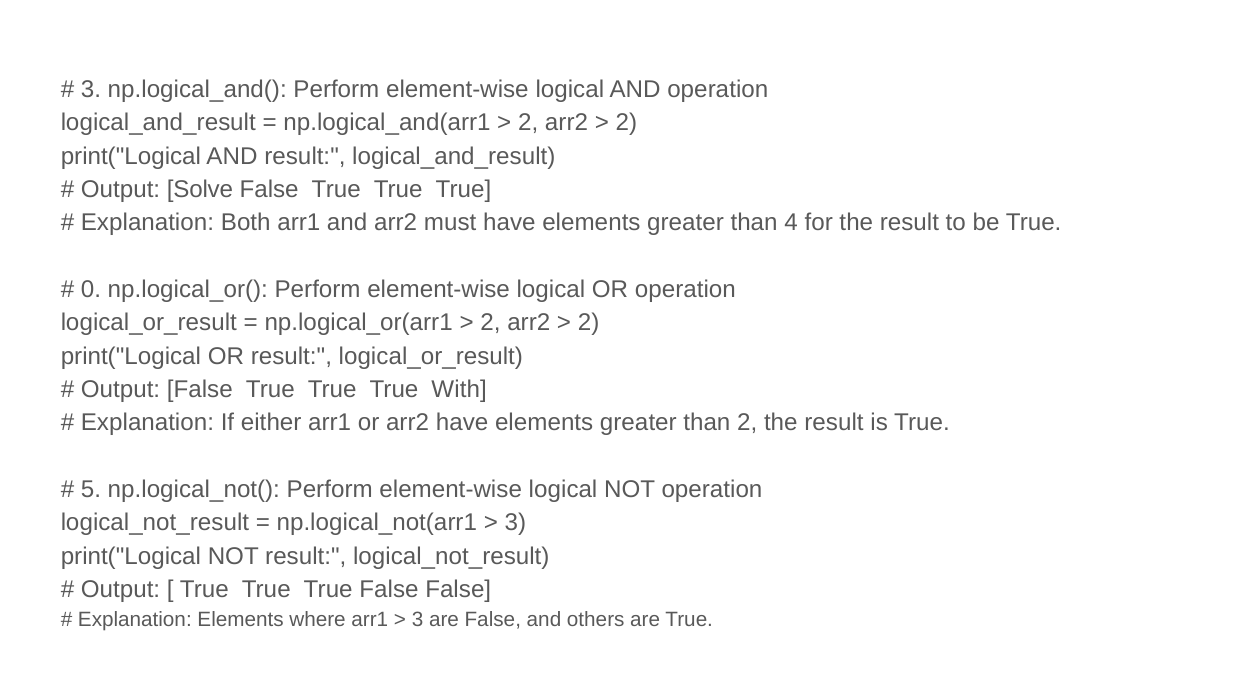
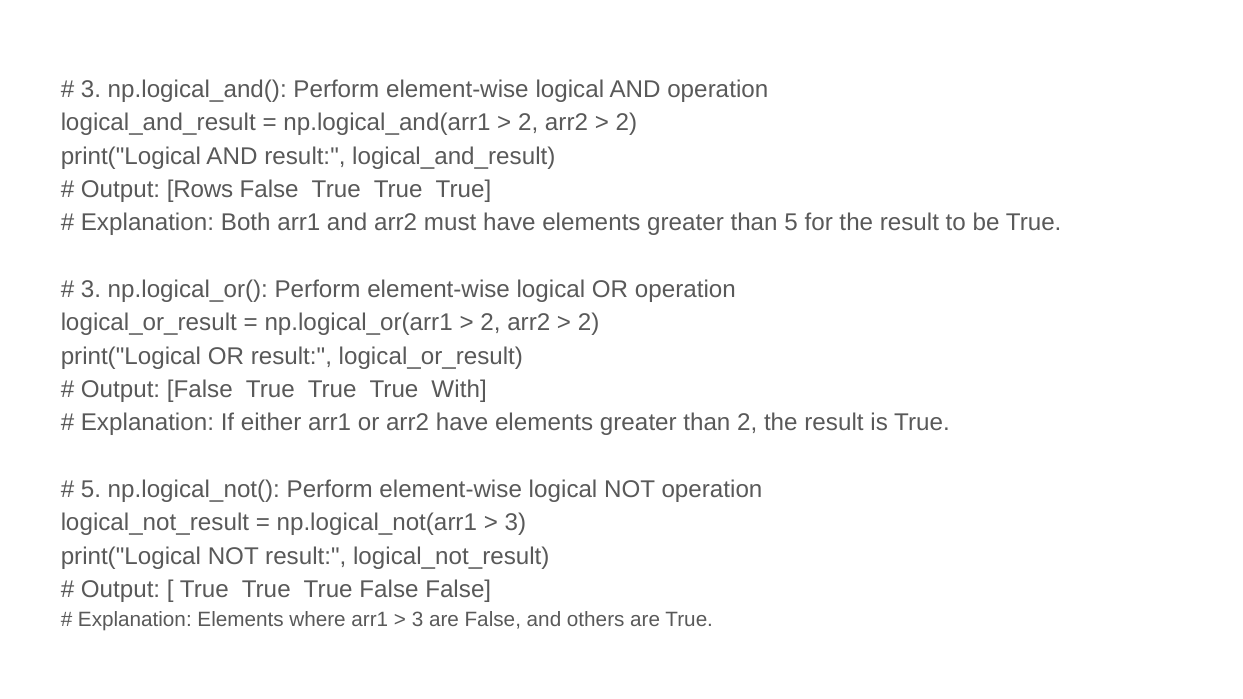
Solve: Solve -> Rows (200, 190)
than 4: 4 -> 5 (791, 223)
0: 0 -> 3 (91, 290)
